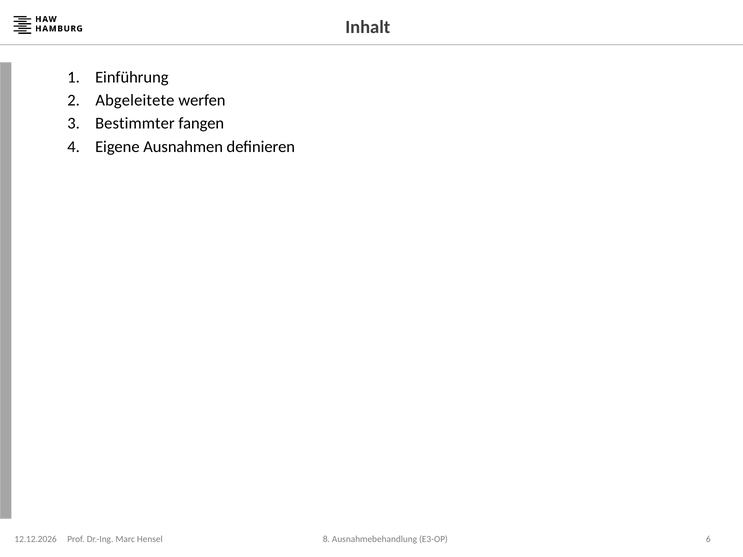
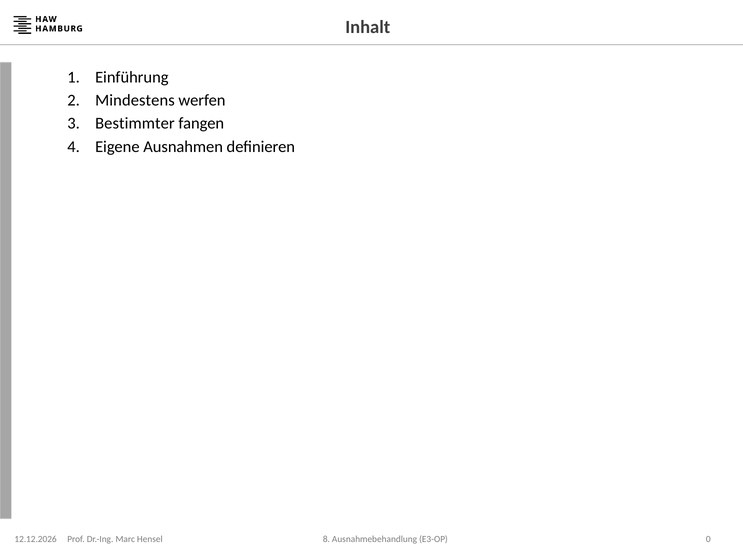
Abgeleitete: Abgeleitete -> Mindestens (135, 100)
6: 6 -> 0 (708, 540)
